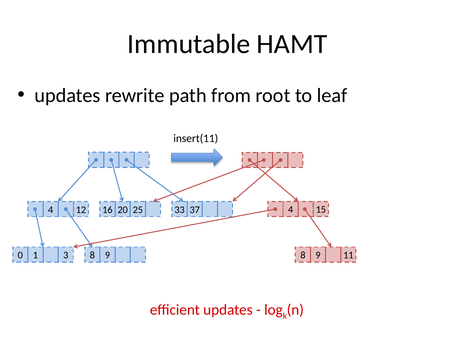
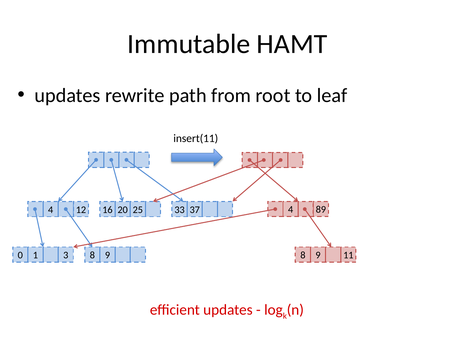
15: 15 -> 89 (321, 210)
